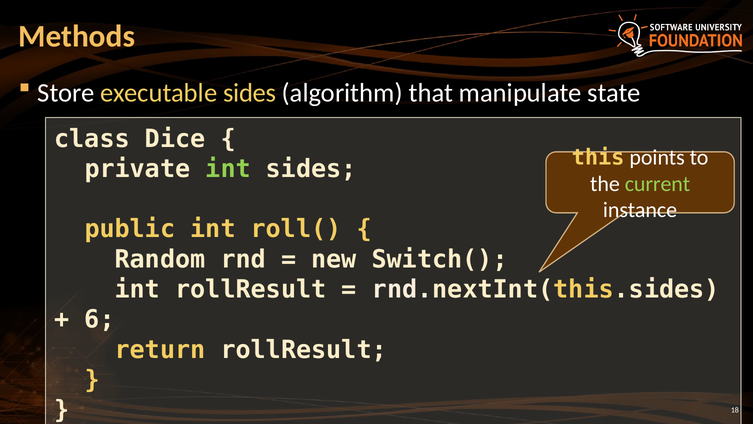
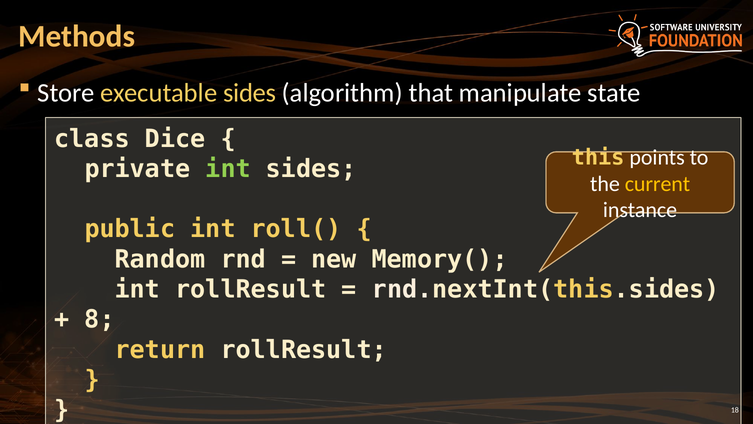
current colour: light green -> yellow (657, 184)
Switch(: Switch( -> Memory( (440, 259)
6: 6 -> 8 (100, 319)
